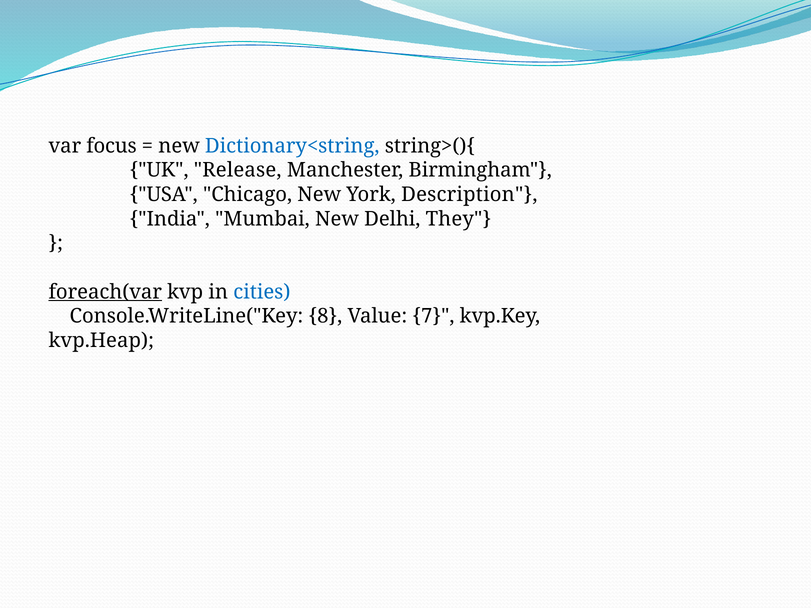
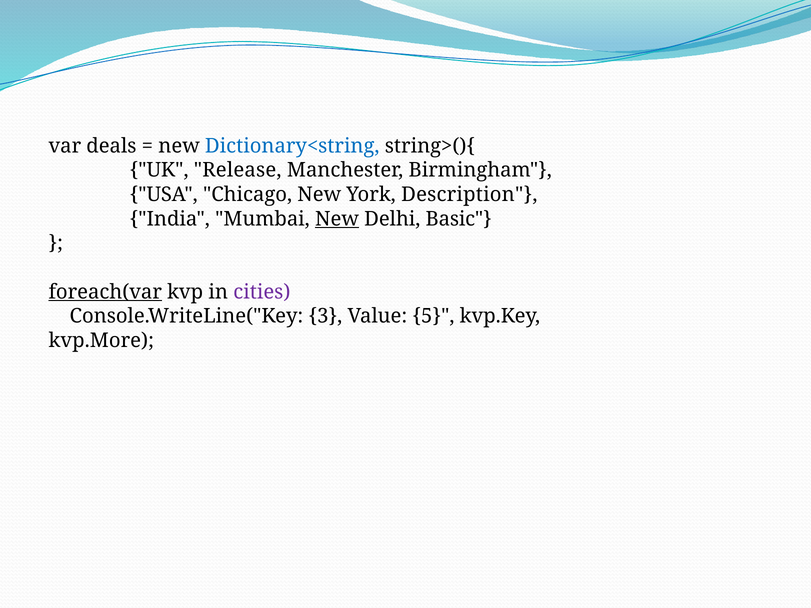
focus: focus -> deals (111, 146)
New underline: none -> present (337, 219)
They: They -> Basic (459, 219)
cities colour: blue -> purple (262, 292)
8: 8 -> 3 (325, 316)
7: 7 -> 5 (433, 316)
kvp.Heap: kvp.Heap -> kvp.More (101, 341)
